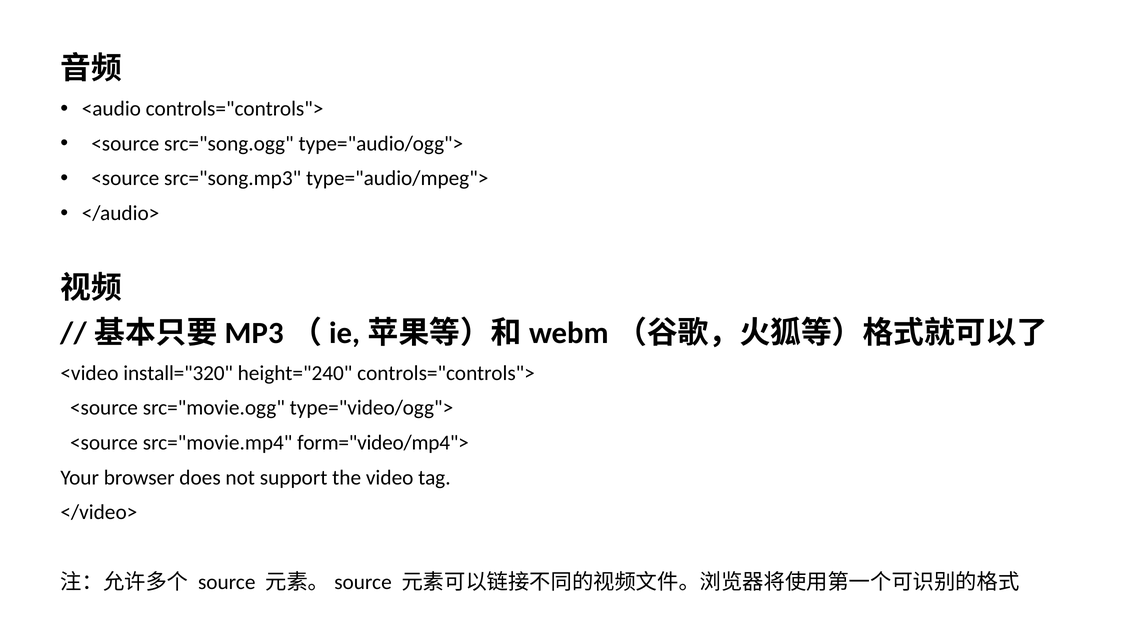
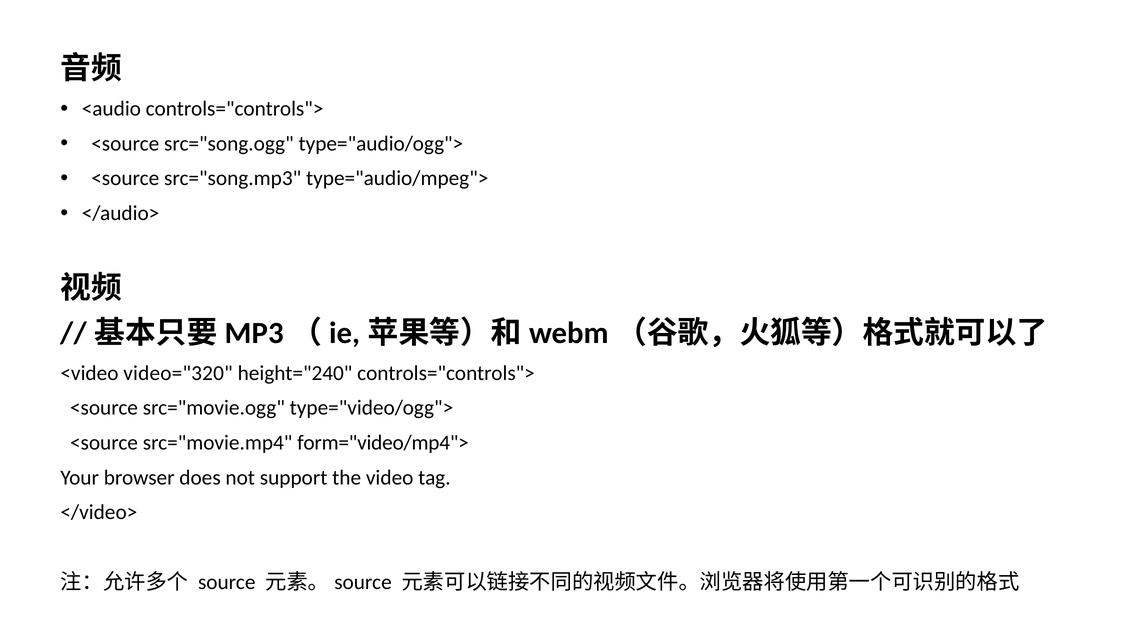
install="320: install="320 -> video="320 (178, 373)
